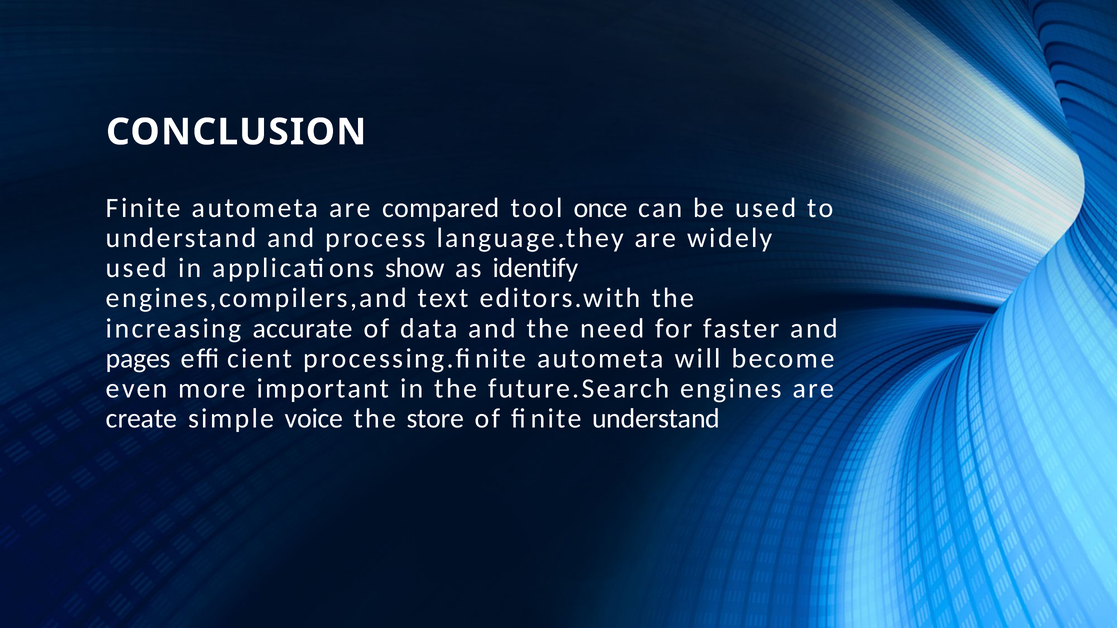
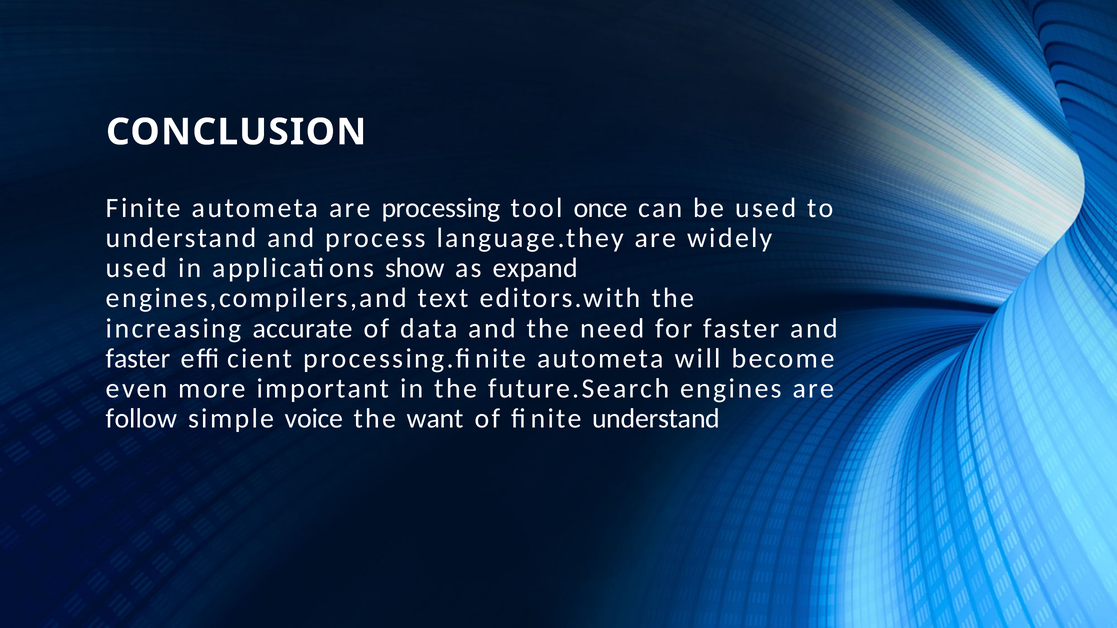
compared: compared -> processing (441, 208)
identify: identify -> expand (535, 268)
pages: pages -> faster (138, 359)
create: create -> follow (142, 419)
store: store -> want (435, 419)
